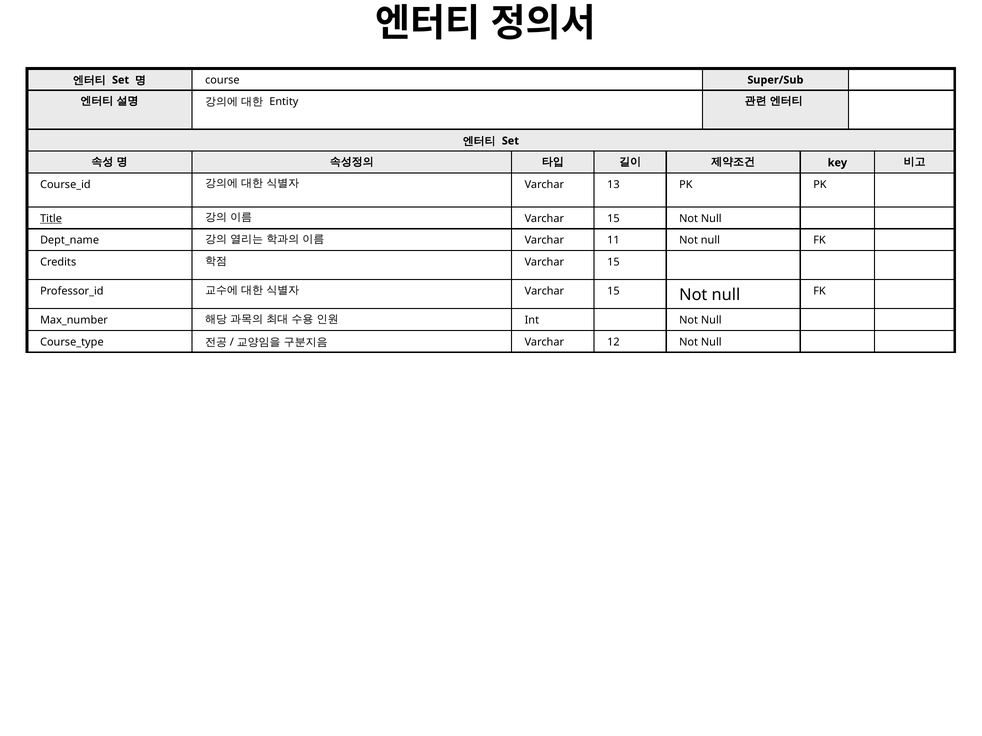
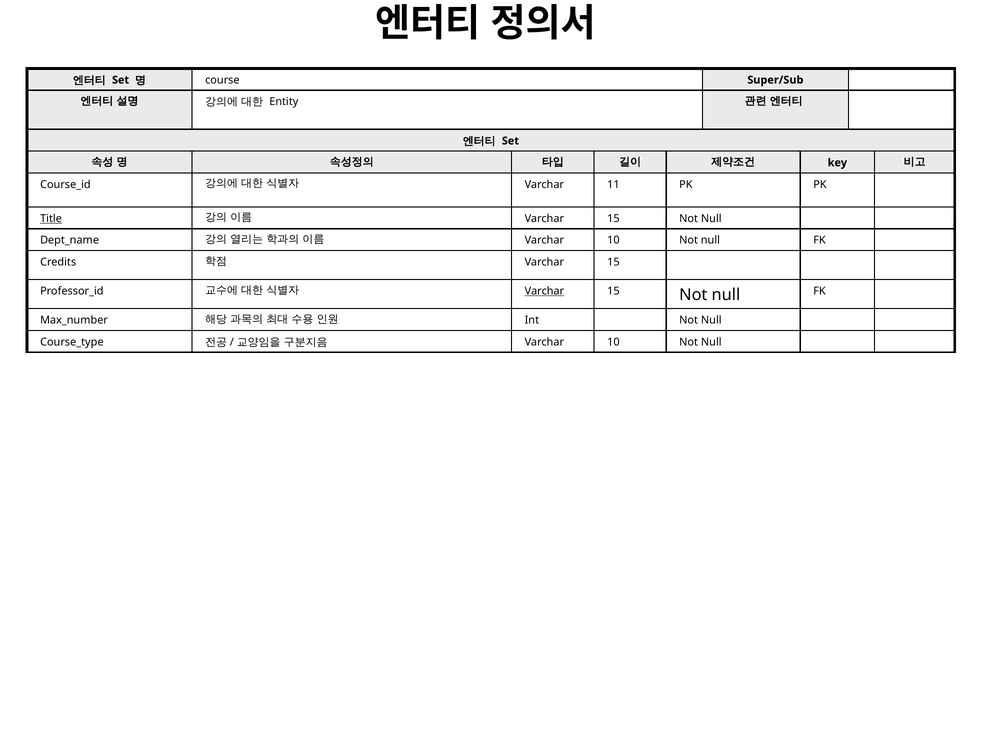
13: 13 -> 11 (613, 185)
11: 11 -> 10 (613, 240)
Varchar underline: none -> present (544, 291)
12: 12 -> 10 (613, 342)
